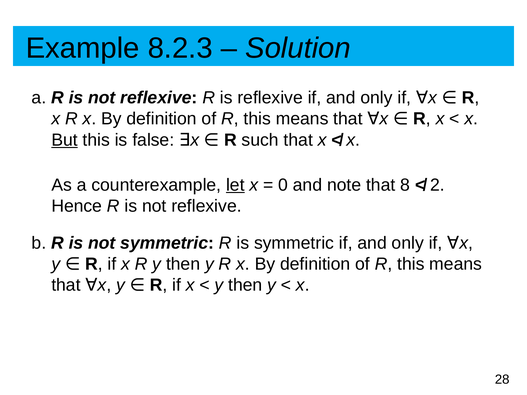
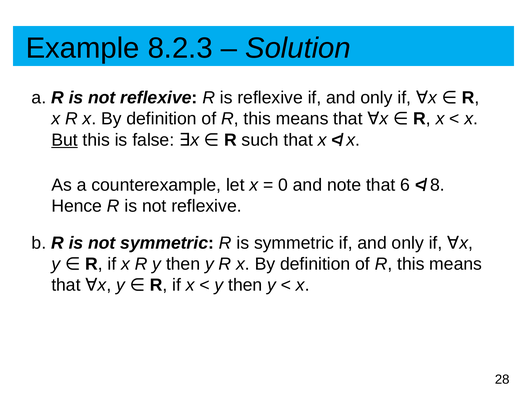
let underline: present -> none (235, 185)
8: 8 -> 6 (405, 185)
2: 2 -> 8 (437, 185)
